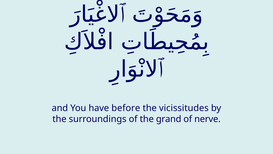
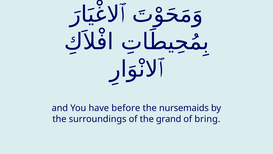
vicissitudes: vicissitudes -> nursemaids (184, 108)
nerve: nerve -> bring (207, 119)
